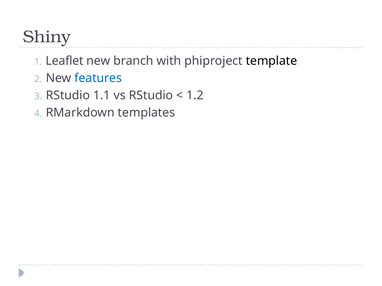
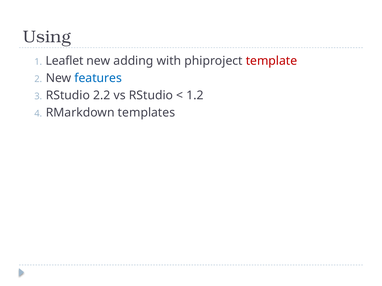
Shiny: Shiny -> Using (47, 37)
branch: branch -> adding (133, 61)
template colour: black -> red (272, 61)
1.1: 1.1 -> 2.2 (102, 96)
